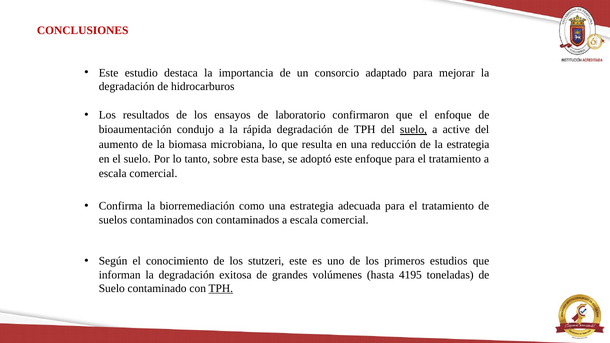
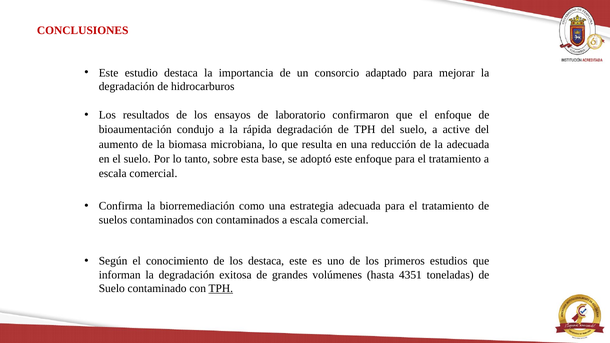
suelo underline: present -> none (413, 130)
la estrategia: estrategia -> adecuada (468, 144)
los stutzeri: stutzeri -> destaca (266, 261)
4195: 4195 -> 4351 (410, 275)
